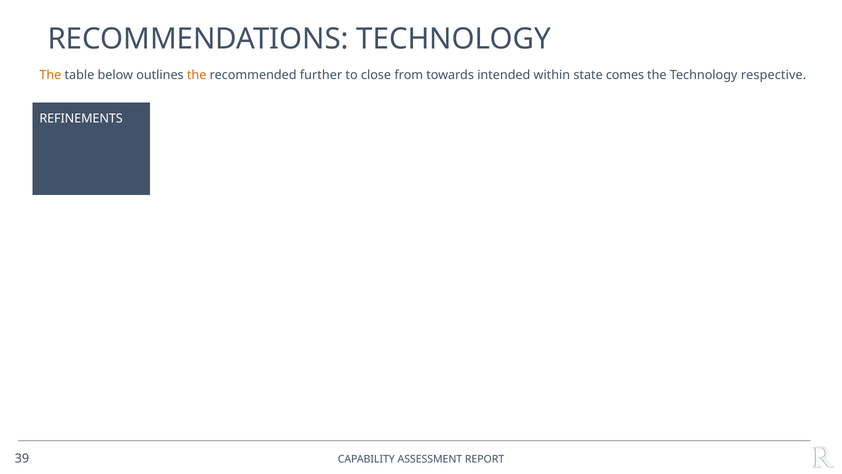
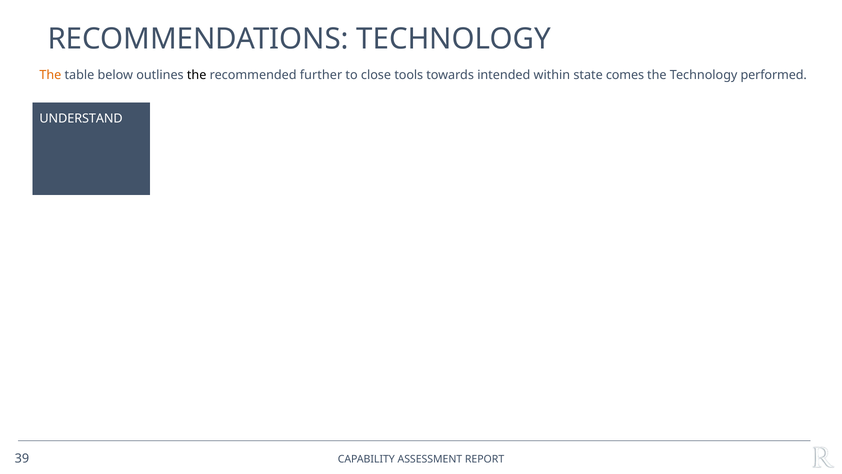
the colour: orange -> black (197, 75)
from: from -> tools (409, 75)
respective: respective -> performed (774, 75)
REFINEMENTS: REFINEMENTS -> UNDERSTAND (81, 119)
